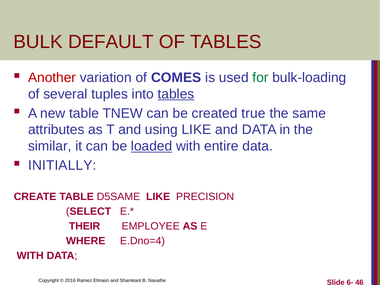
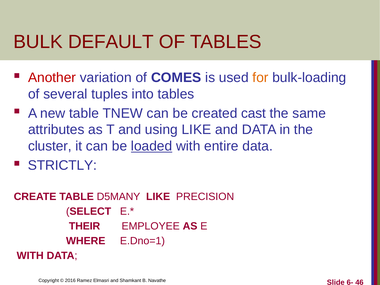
for colour: green -> orange (260, 78)
tables underline: present -> none (176, 94)
true: true -> cast (254, 113)
similar: similar -> cluster (50, 146)
INITIALLY: INITIALLY -> STRICTLY (62, 165)
D5SAME: D5SAME -> D5MANY (119, 197)
E.Dno=4: E.Dno=4 -> E.Dno=1 (142, 241)
